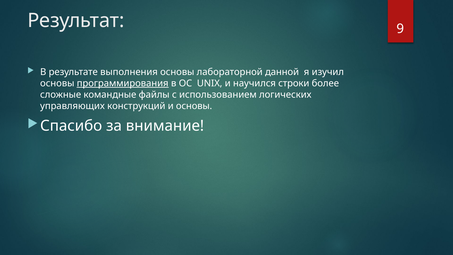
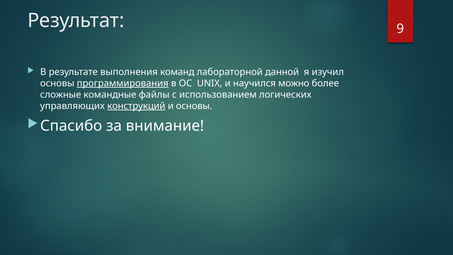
выполнения основы: основы -> команд (177, 72)
строки: строки -> можно (294, 83)
конструкций underline: none -> present (136, 106)
